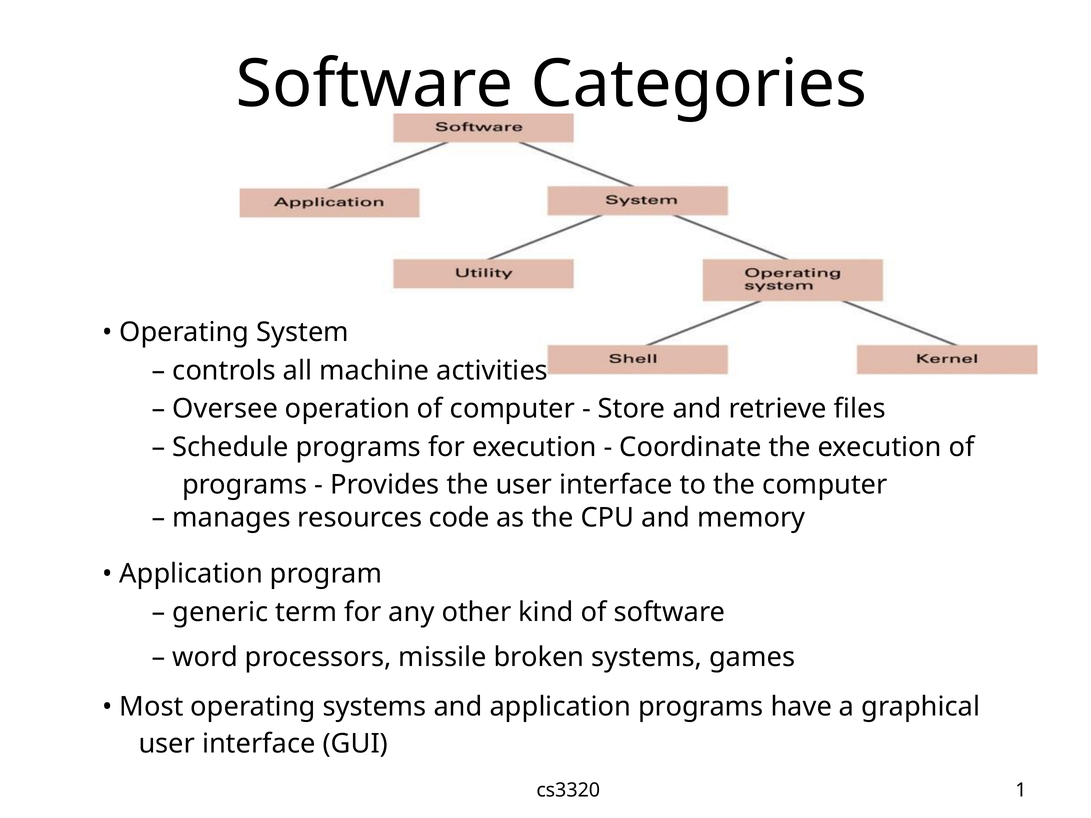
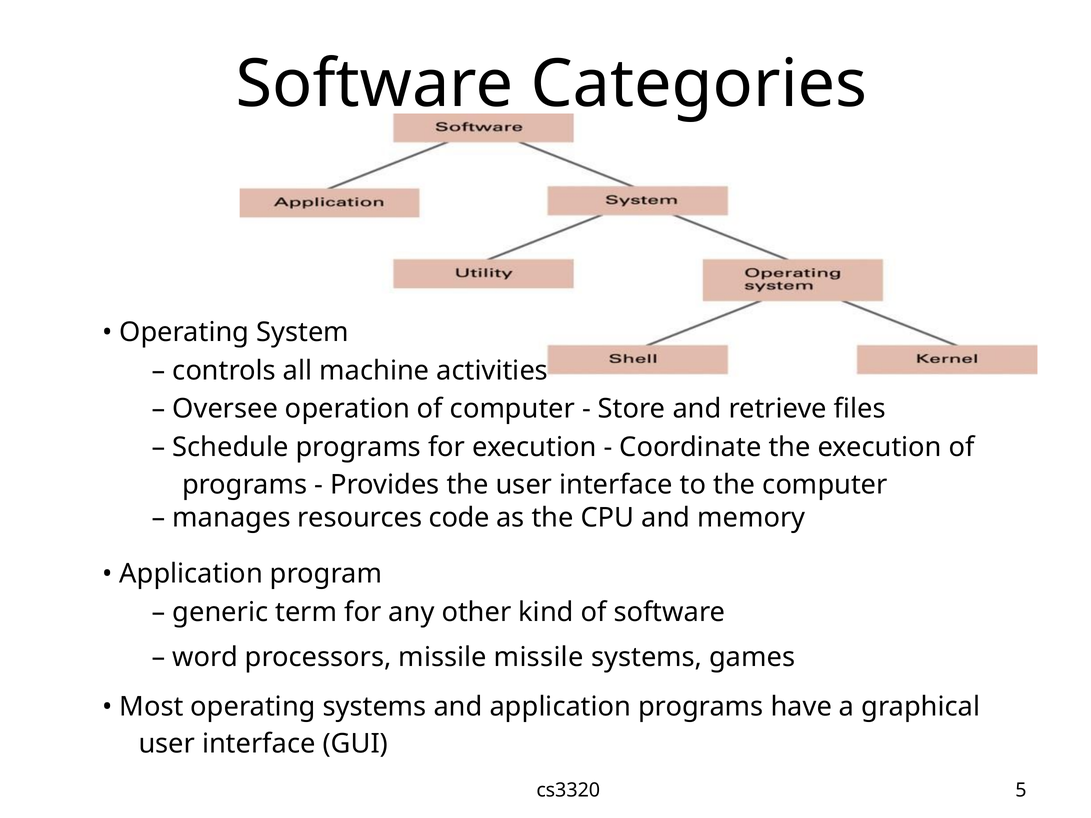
missile broken: broken -> missile (539, 657)
1: 1 -> 5 (1021, 791)
